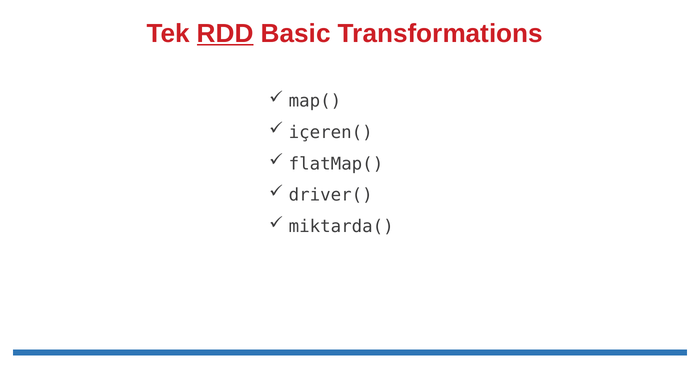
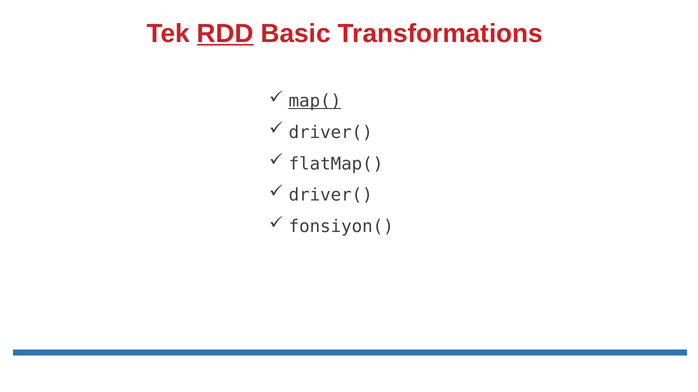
map( underline: none -> present (315, 101)
içeren(: içeren( -> driver( (331, 133)
miktarda(: miktarda( -> fonsiyon( (341, 227)
